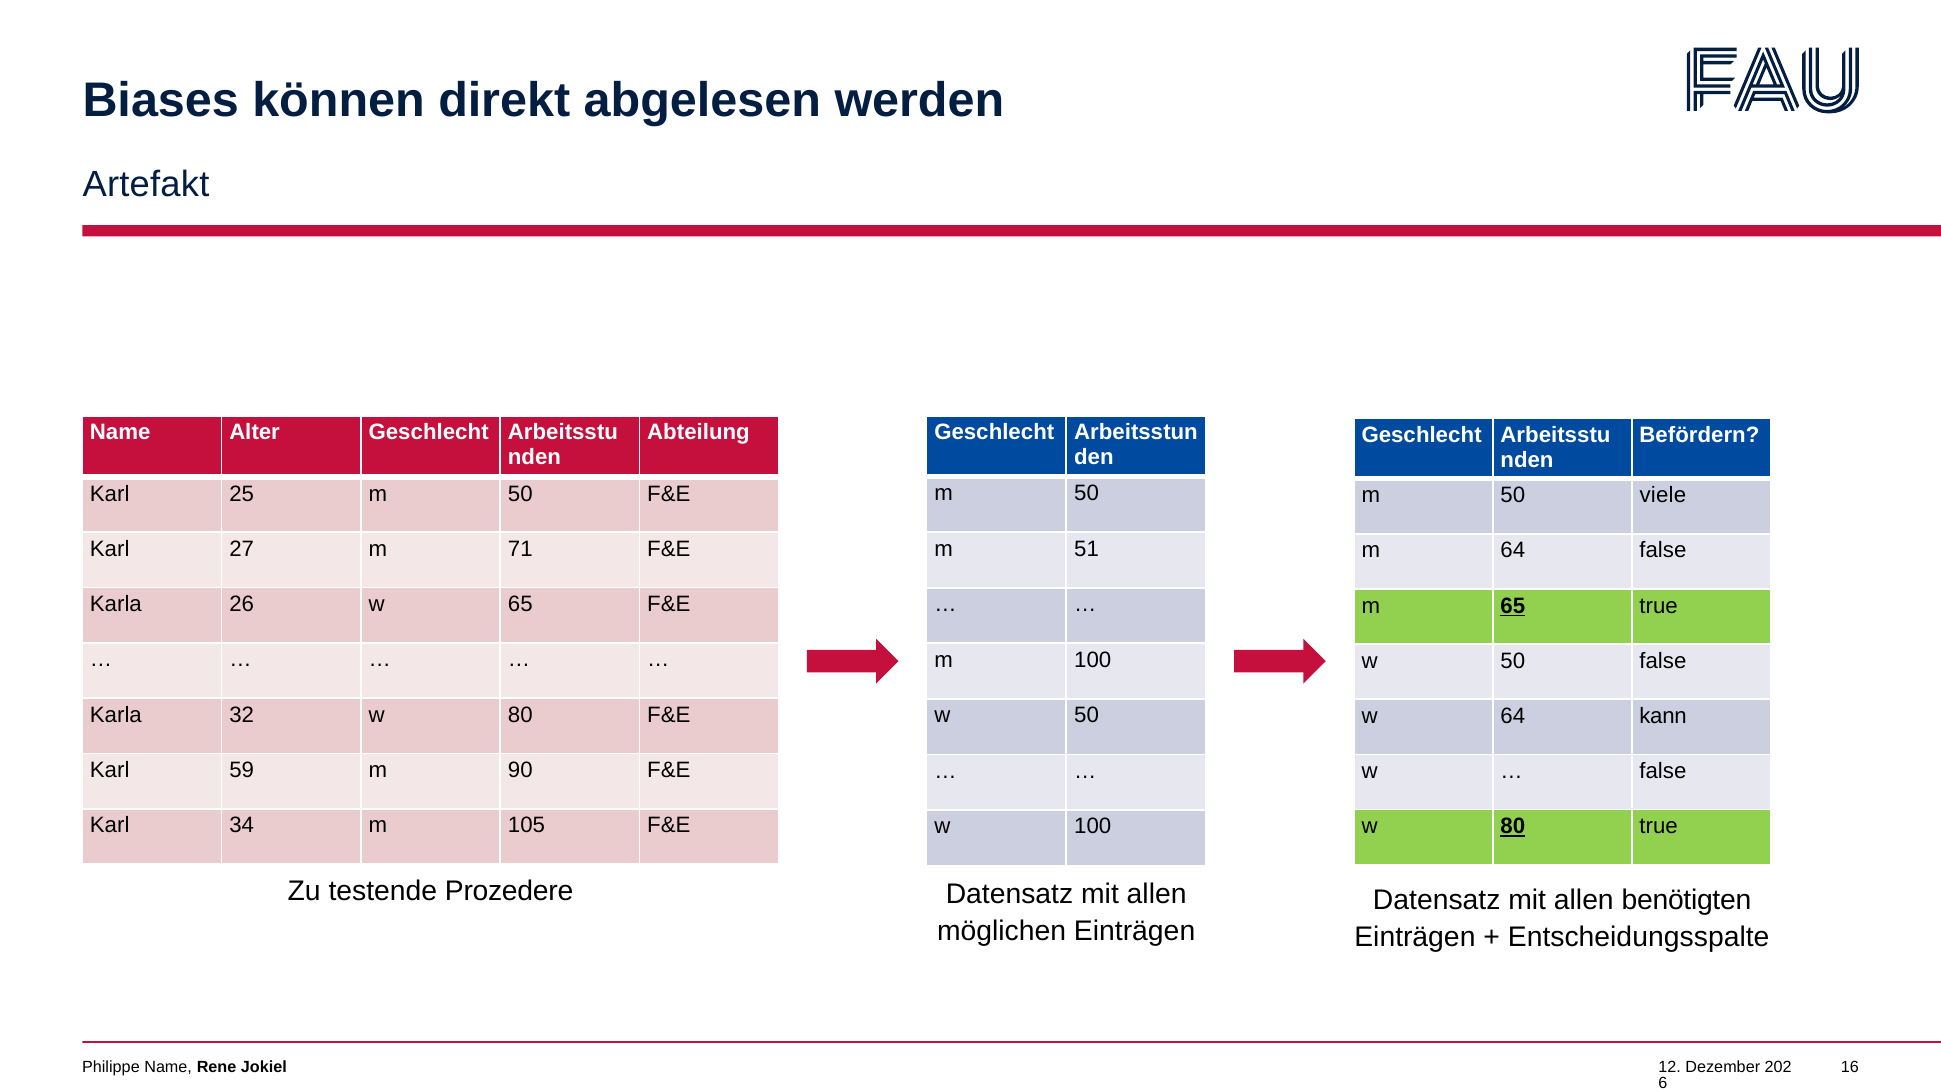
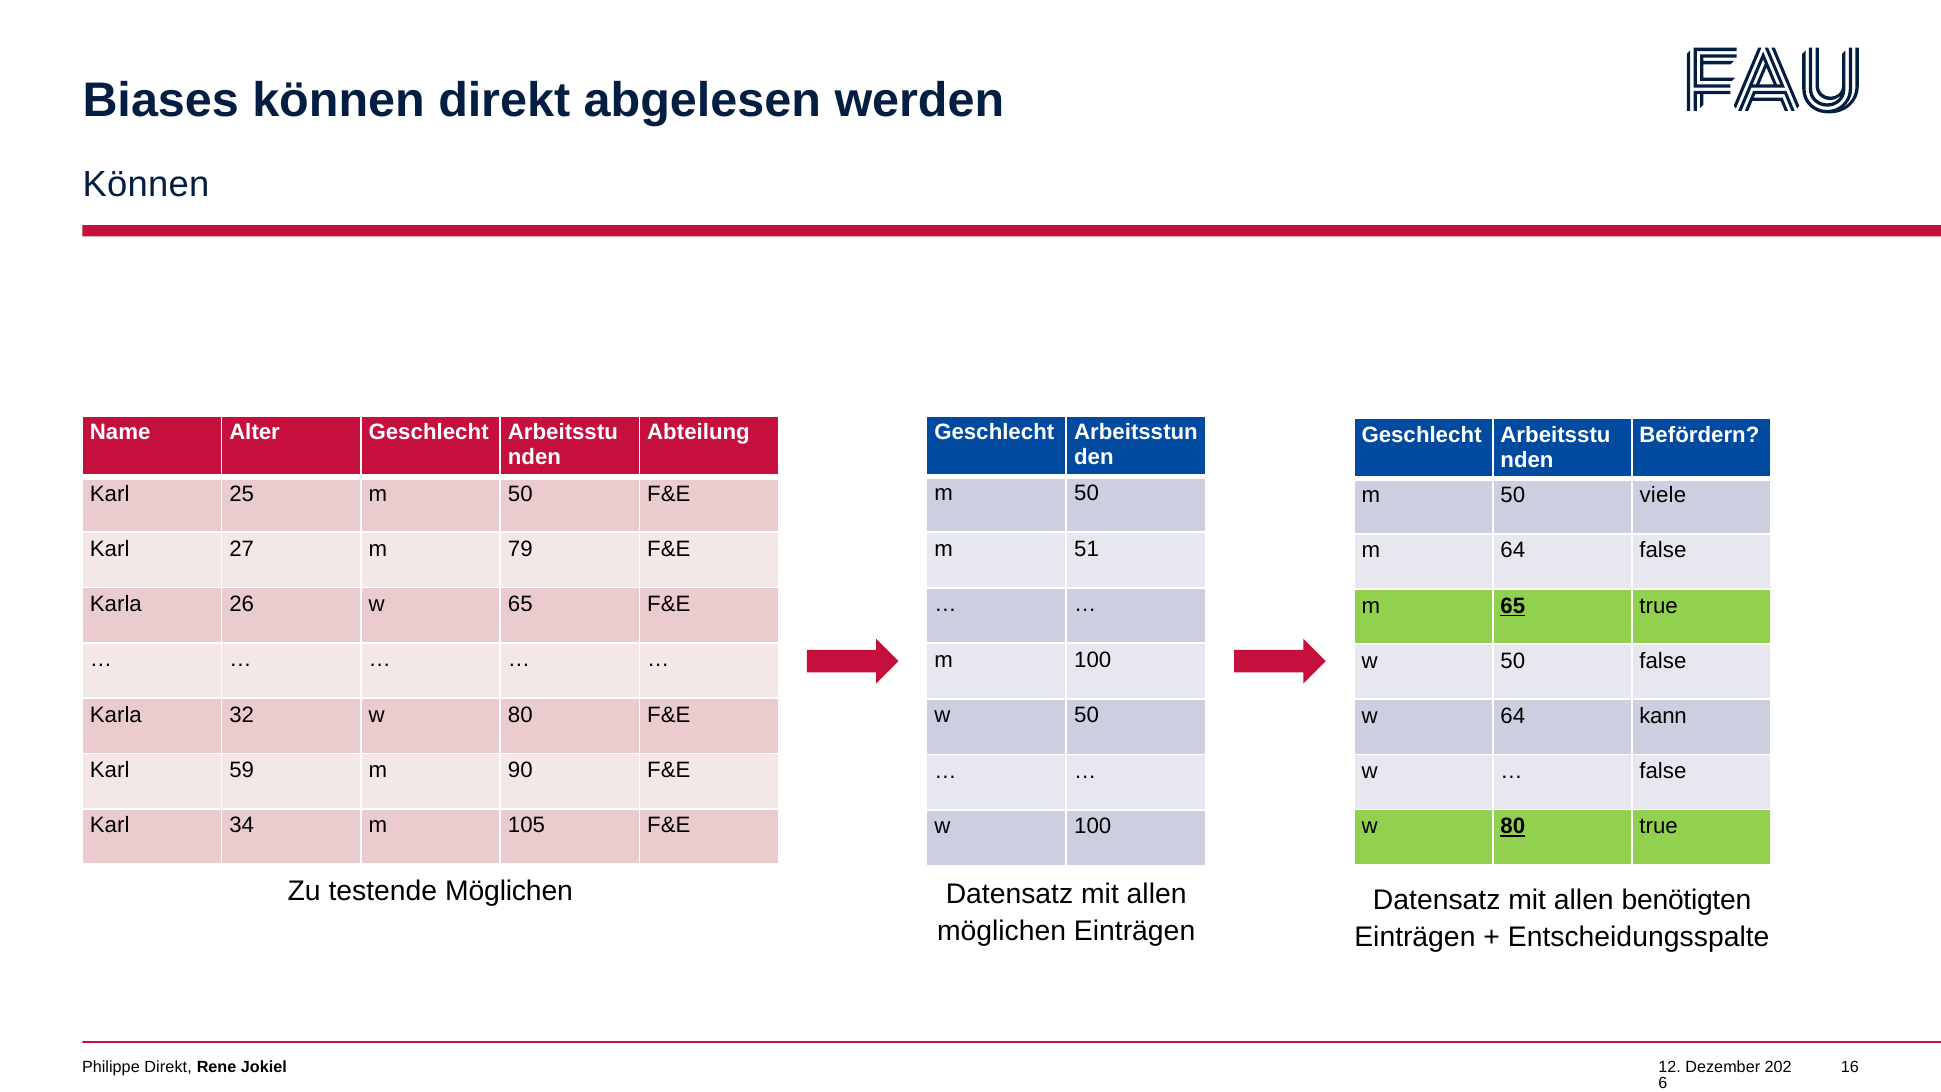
Artefakt: Artefakt -> Können (146, 184)
71: 71 -> 79 (520, 549)
testende Prozedere: Prozedere -> Möglichen (509, 891)
Philippe Name: Name -> Direkt (168, 1067)
